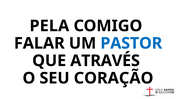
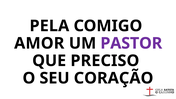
FALAR: FALAR -> AMOR (39, 43)
PASTOR colour: blue -> purple (131, 43)
ATRAVÉS: ATRAVÉS -> PRECISO (105, 61)
